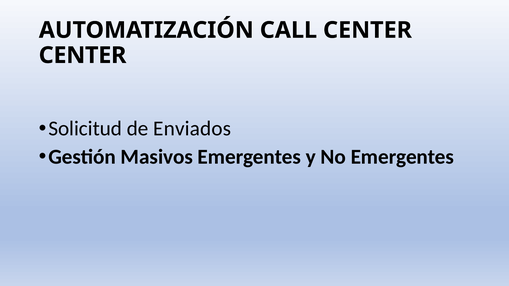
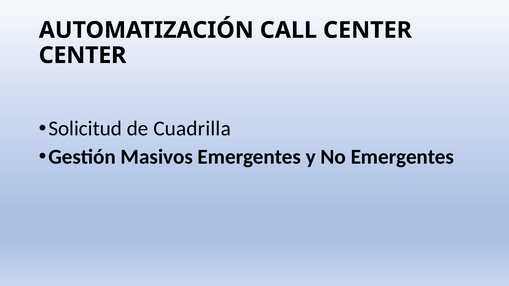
Enviados: Enviados -> Cuadrilla (192, 129)
